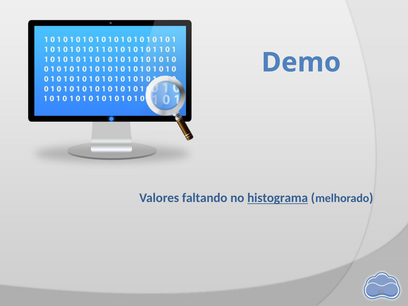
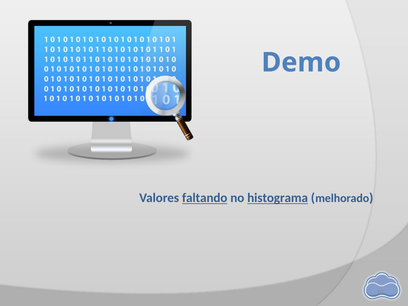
faltando underline: none -> present (205, 198)
